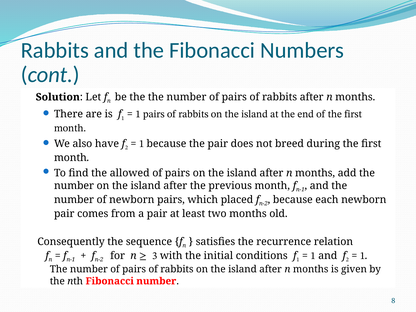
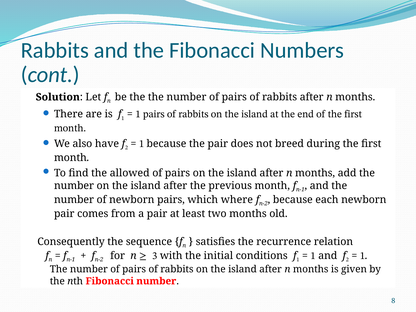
placed: placed -> where (237, 200)
